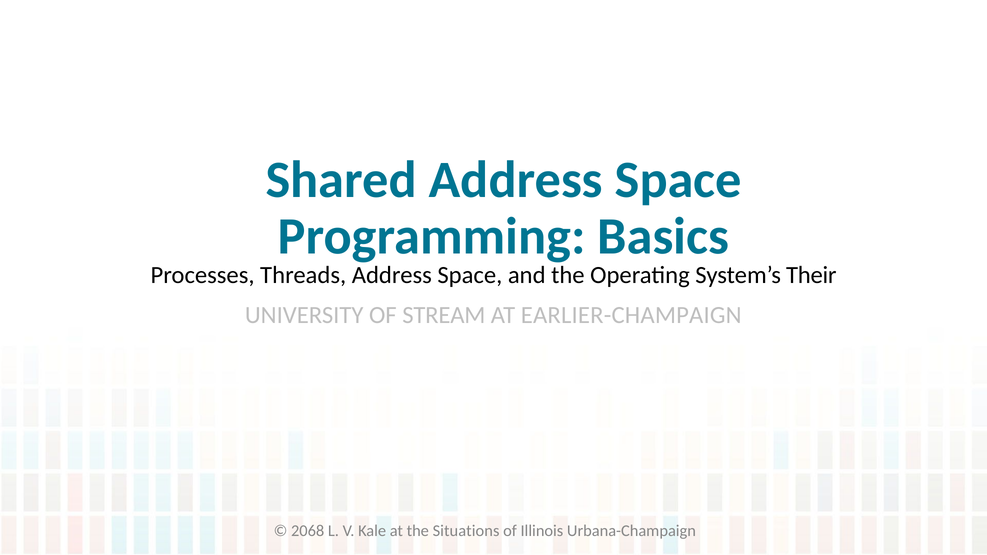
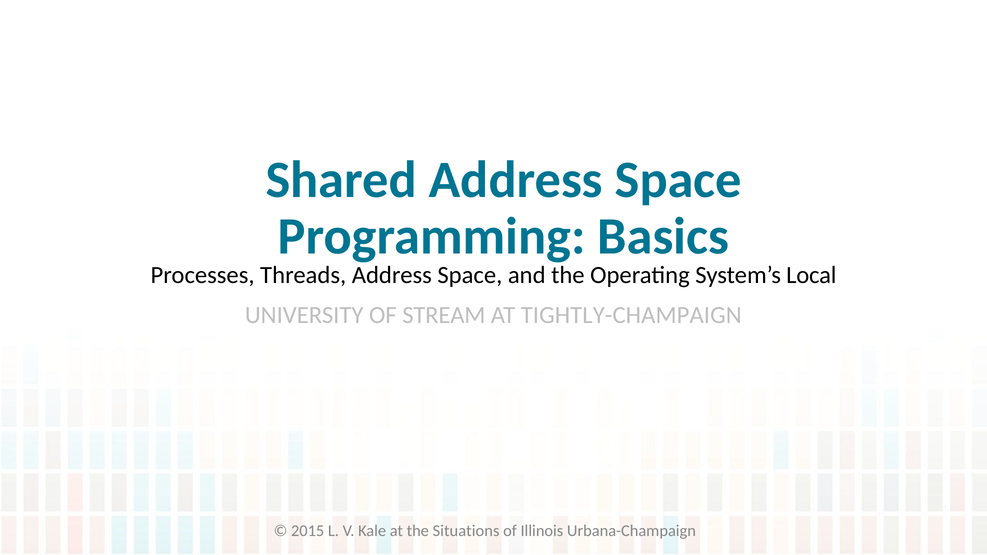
Their: Their -> Local (811, 275)
EARLIER-CHAMPAIGN: EARLIER-CHAMPAIGN -> TIGHTLY-CHAMPAIGN (631, 315)
2068: 2068 -> 2015 (308, 531)
